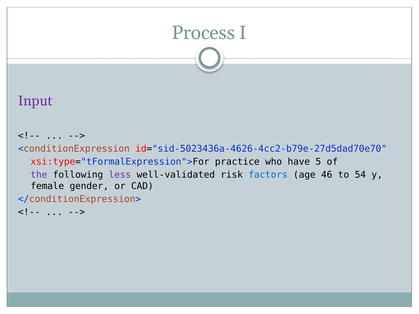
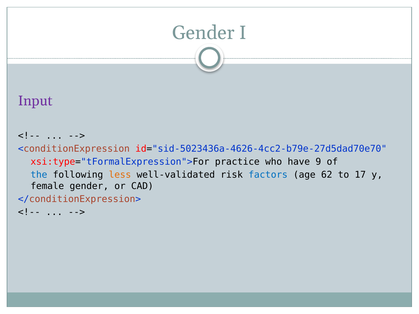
Process: Process -> Gender (203, 33)
5: 5 -> 9 (318, 162)
the colour: purple -> blue (39, 175)
less colour: purple -> orange (120, 175)
46: 46 -> 62 (327, 175)
54: 54 -> 17 (360, 175)
